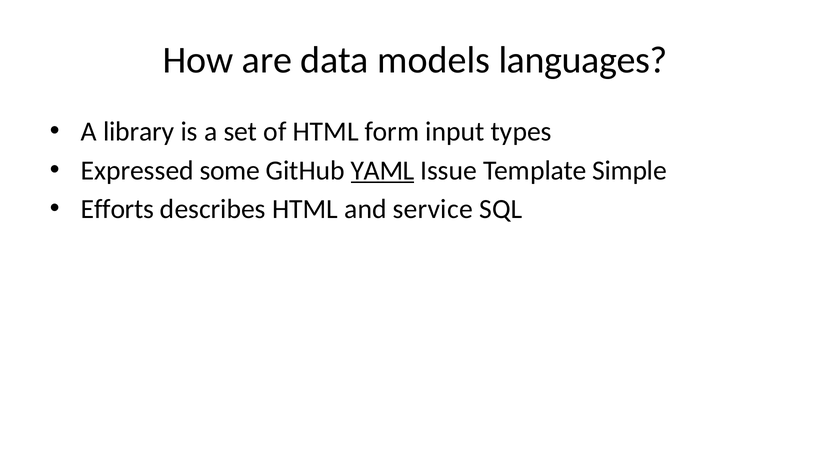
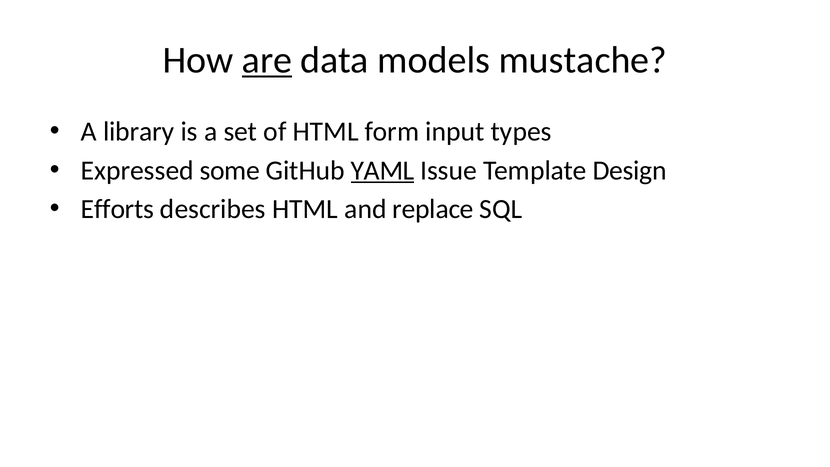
are underline: none -> present (267, 60)
languages: languages -> mustache (583, 60)
Simple: Simple -> Design (630, 170)
service: service -> replace (433, 209)
